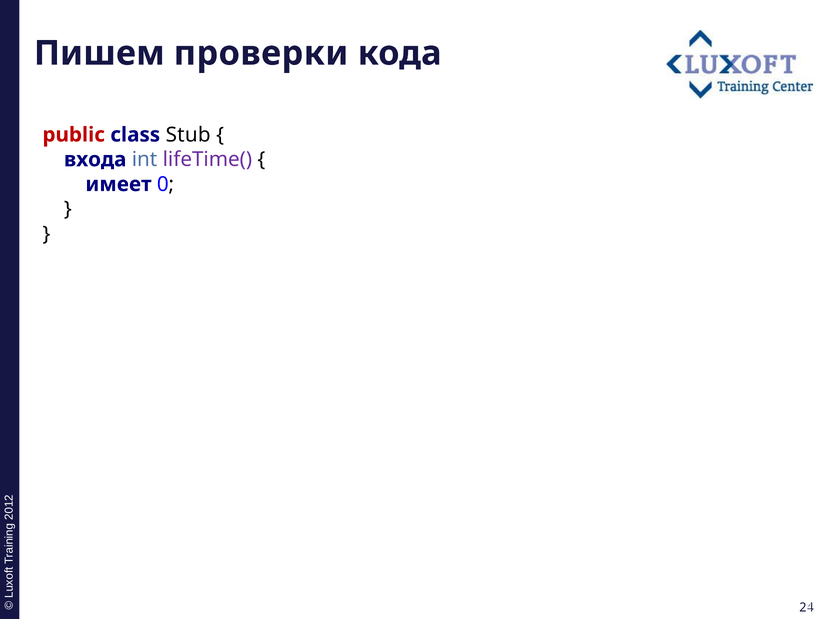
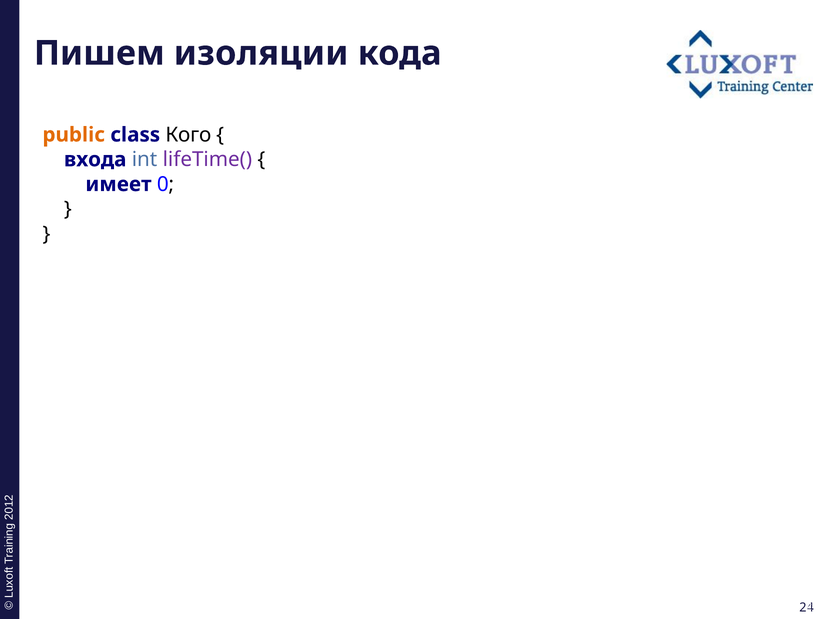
проверки: проверки -> изоляции (261, 53)
public colour: red -> orange (74, 135)
Stub: Stub -> Кого (188, 135)
